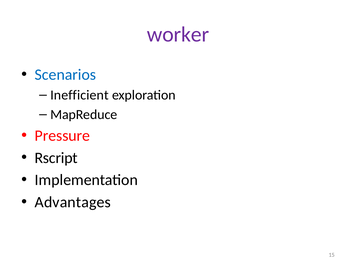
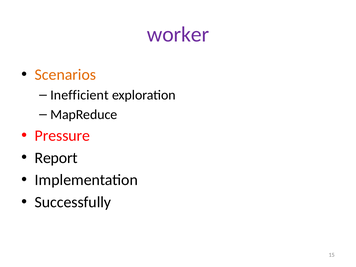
Scenarios colour: blue -> orange (65, 75)
Rscript: Rscript -> Report (56, 158)
Advantages: Advantages -> Successfully (73, 202)
